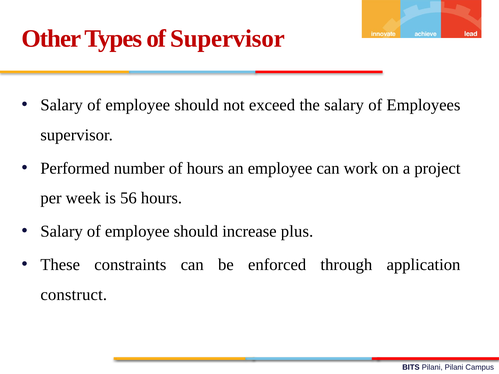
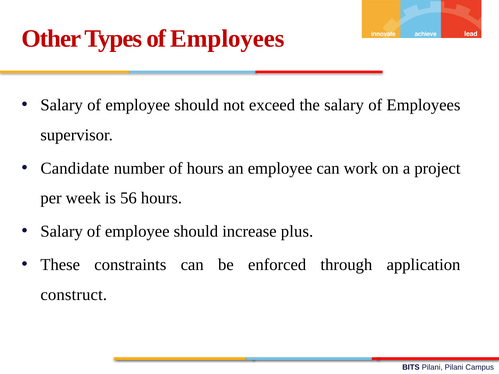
Types of Supervisor: Supervisor -> Employees (227, 39)
Performed: Performed -> Candidate (75, 168)
